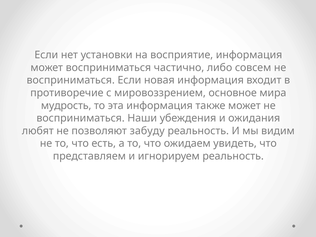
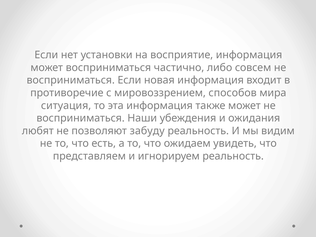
основное: основное -> способов (233, 93)
мудрость: мудрость -> ситуация (66, 106)
